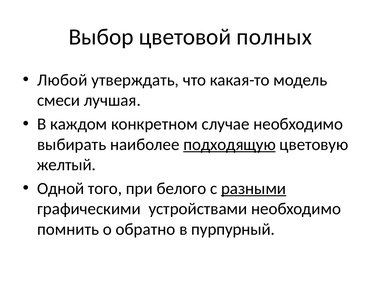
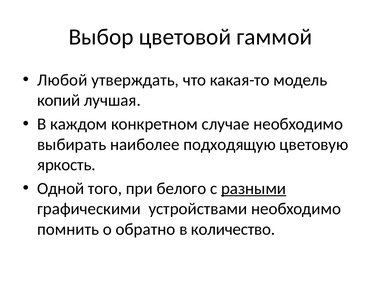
полных: полных -> гаммой (274, 37)
смеси: смеси -> копий (59, 100)
подходящую underline: present -> none (230, 144)
желтый: желтый -> яркость (66, 165)
пурпурный: пурпурный -> количество (233, 229)
